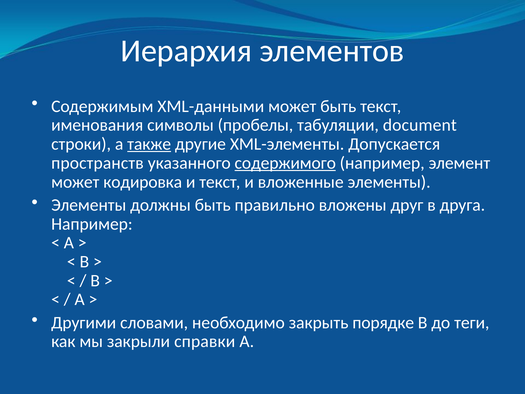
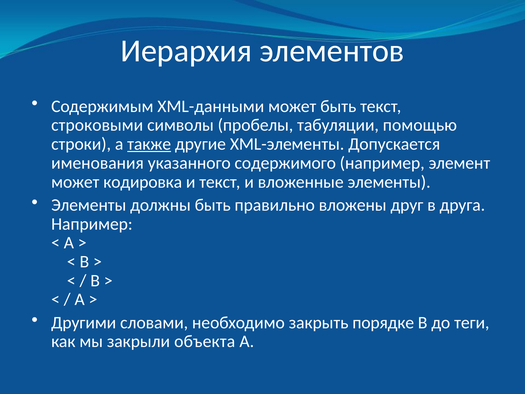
именования: именования -> строковыми (97, 125)
document: document -> помощью (420, 125)
пространств: пространств -> именования (97, 163)
содержимого underline: present -> none (285, 163)
справки: справки -> объекта (205, 341)
